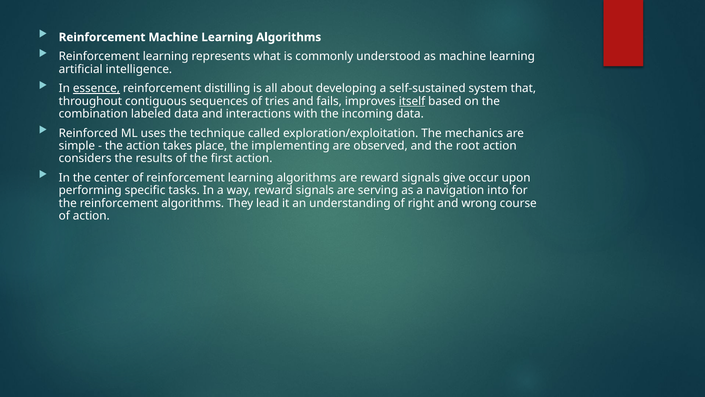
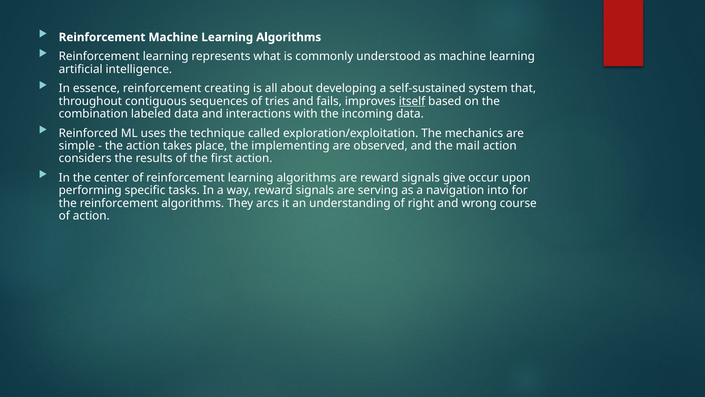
essence underline: present -> none (96, 88)
distilling: distilling -> creating (227, 88)
root: root -> mail (468, 146)
lead: lead -> arcs (268, 203)
